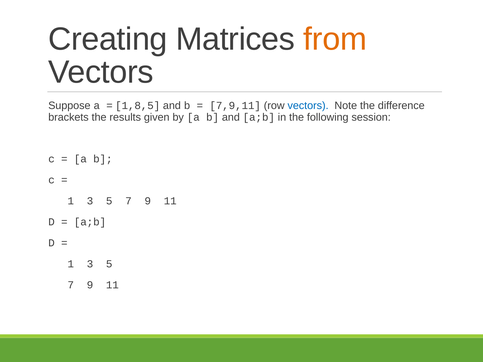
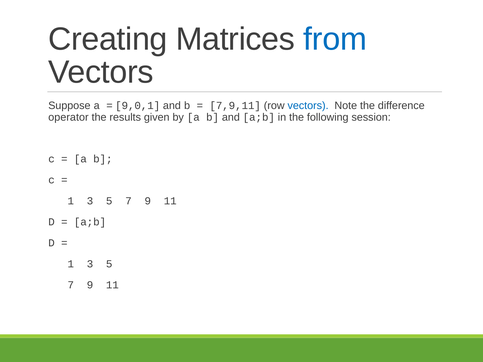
from colour: orange -> blue (335, 39)
1,8,5: 1,8,5 -> 9,0,1 (138, 106)
brackets: brackets -> operator (68, 117)
